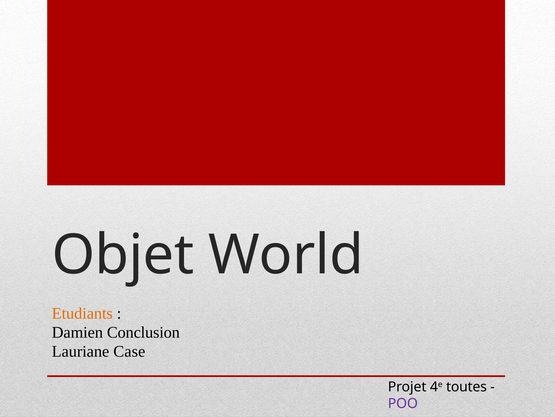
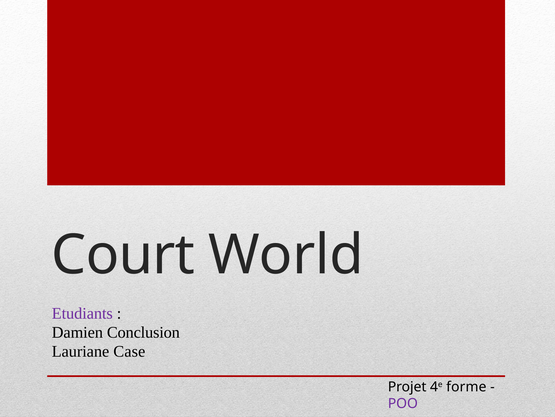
Objet: Objet -> Court (123, 255)
Etudiants colour: orange -> purple (82, 313)
toutes: toutes -> forme (466, 386)
